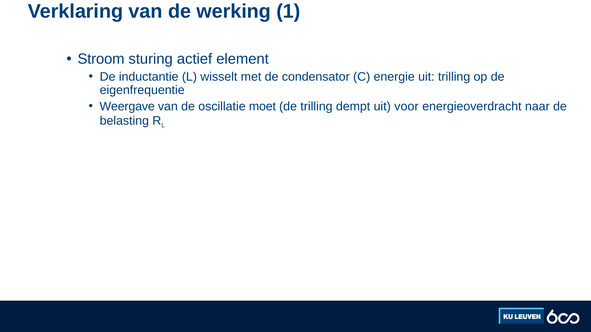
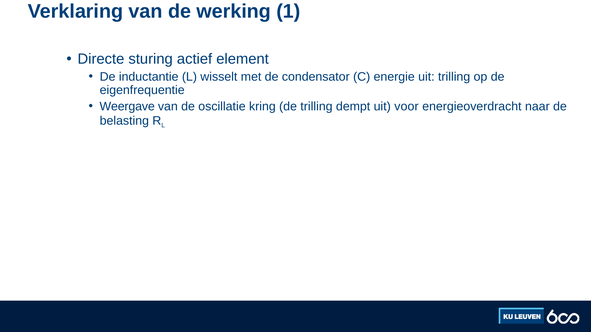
Stroom: Stroom -> Directe (101, 59)
moet: moet -> kring (262, 107)
